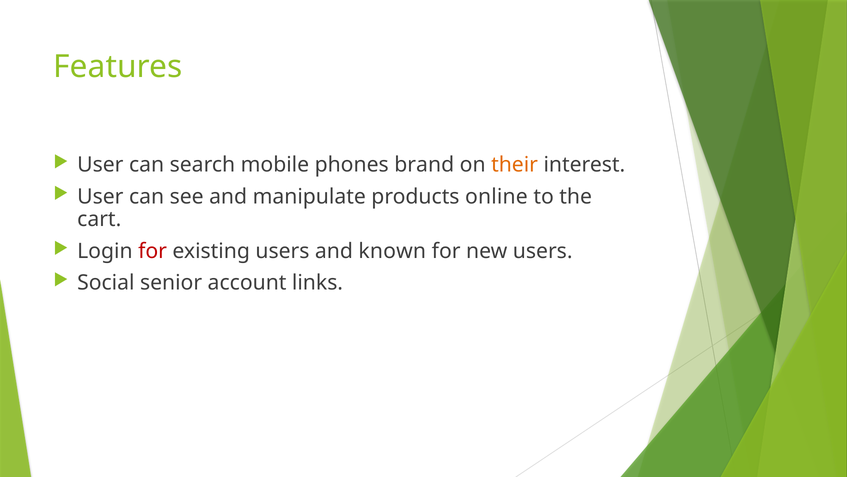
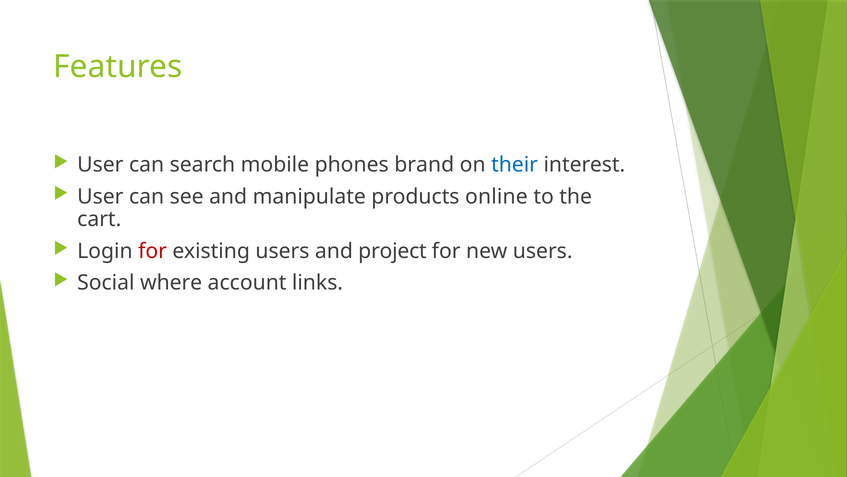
their colour: orange -> blue (515, 165)
known: known -> project (392, 251)
senior: senior -> where (171, 283)
